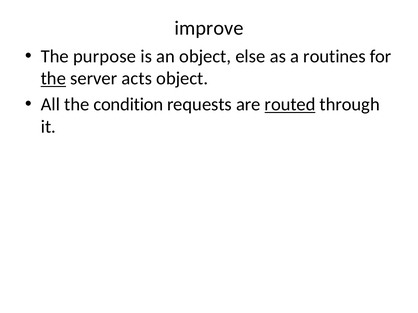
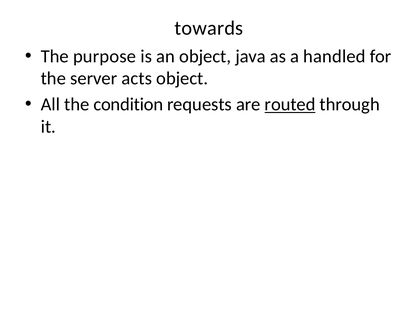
improve: improve -> towards (209, 28)
else: else -> java (251, 56)
routines: routines -> handled (334, 56)
the underline: present -> none (53, 79)
